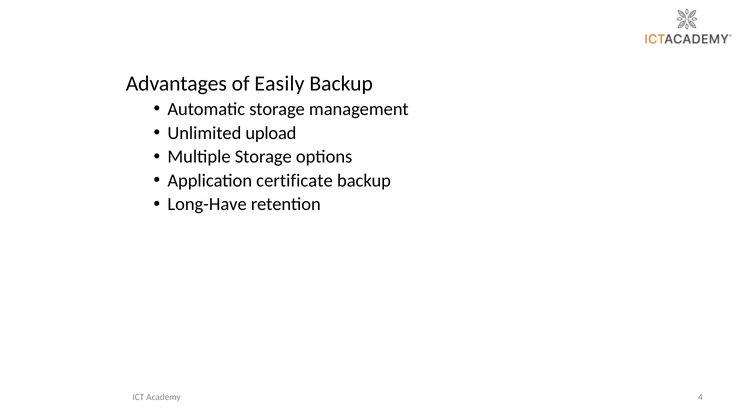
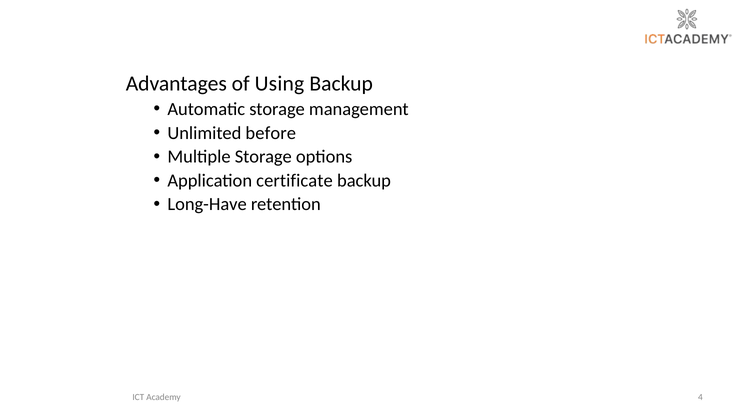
Easily: Easily -> Using (279, 84)
upload: upload -> before (271, 133)
